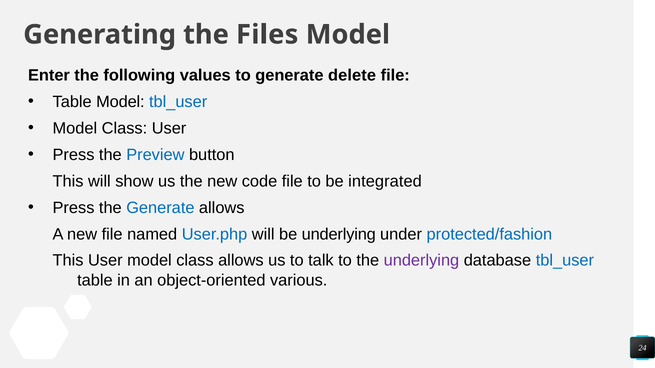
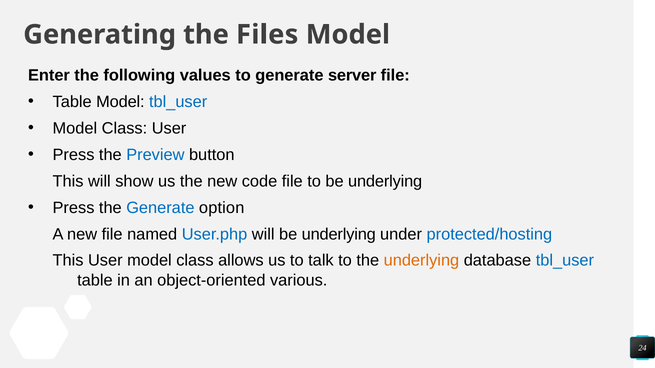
delete: delete -> server (352, 76)
to be integrated: integrated -> underlying (385, 181)
Generate allows: allows -> option (222, 208)
protected/fashion: protected/fashion -> protected/hosting (489, 234)
underlying colour: purple -> orange (421, 261)
